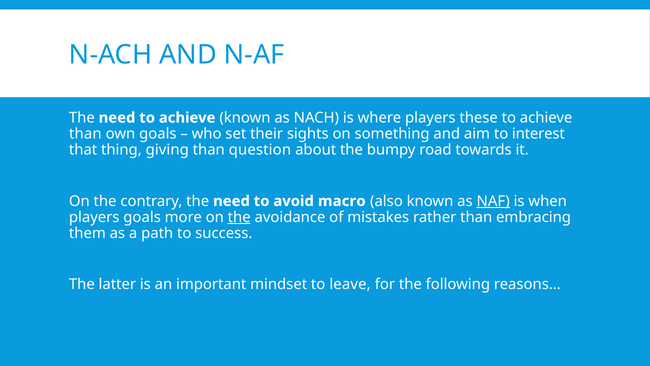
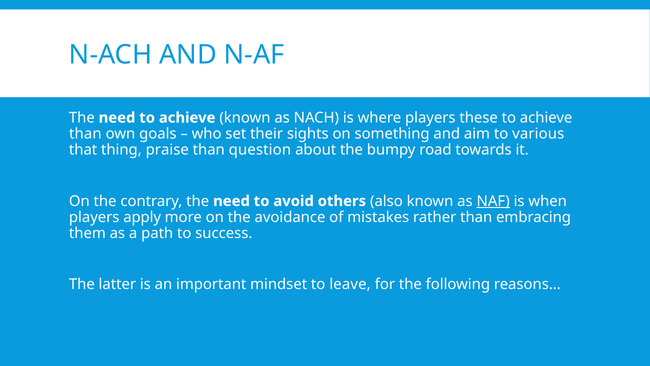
interest: interest -> various (538, 134)
giving: giving -> praise (167, 150)
macro: macro -> others (342, 201)
players goals: goals -> apply (142, 217)
the underline: present -> none (239, 217)
